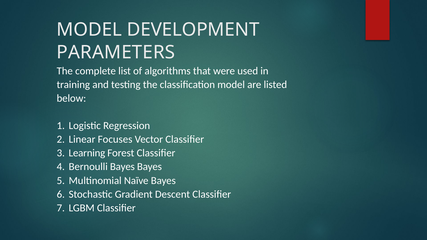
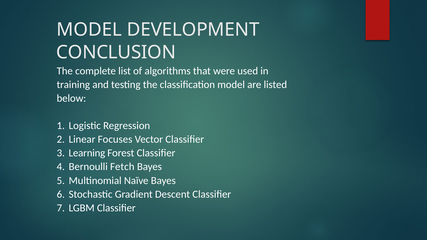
PARAMETERS: PARAMETERS -> CONCLUSION (116, 52)
Bernoulli Bayes: Bayes -> Fetch (122, 167)
